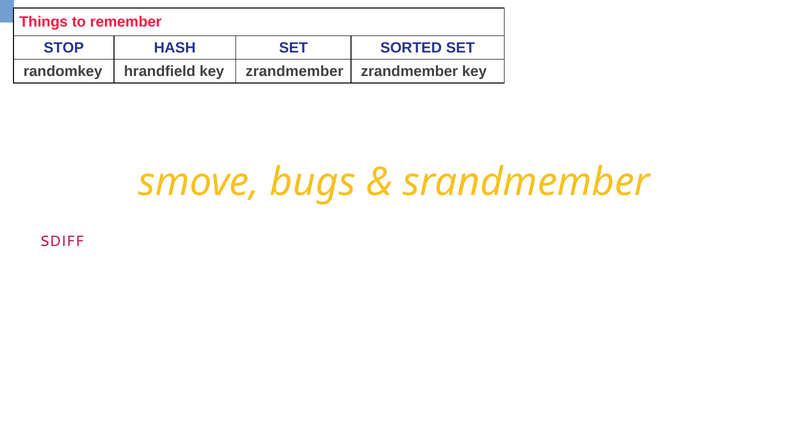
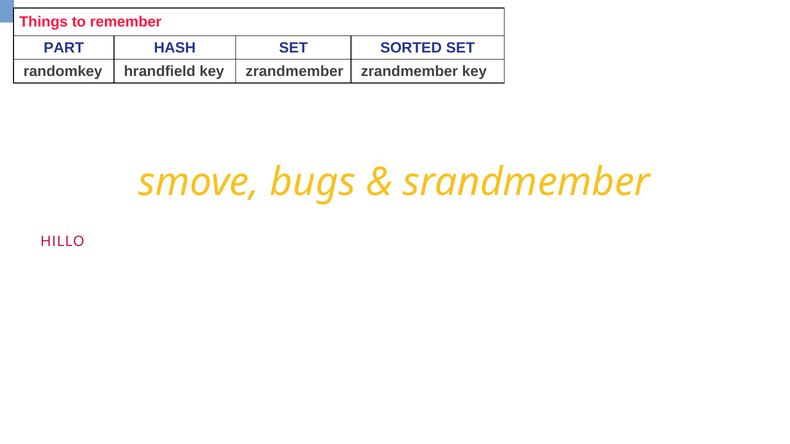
STOP: STOP -> PART (64, 48)
SDIFF: SDIFF -> HILLO (62, 242)
